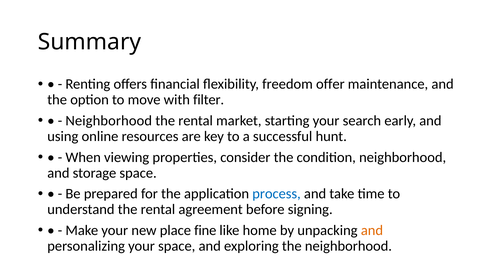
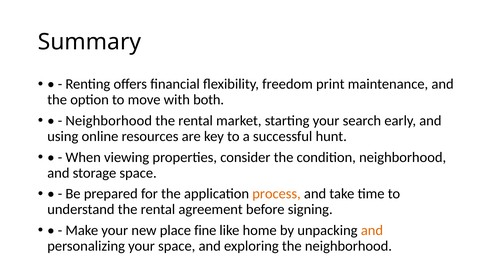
offer: offer -> print (330, 84)
filter: filter -> both (209, 100)
process colour: blue -> orange (277, 194)
